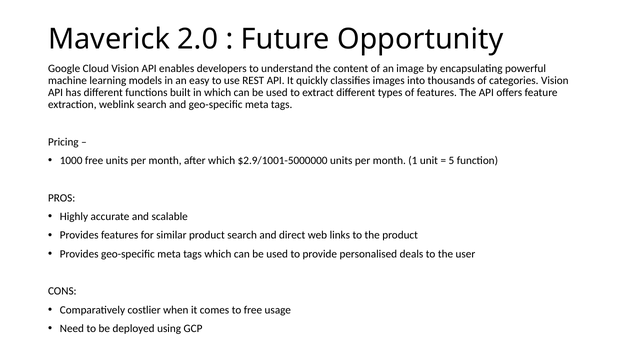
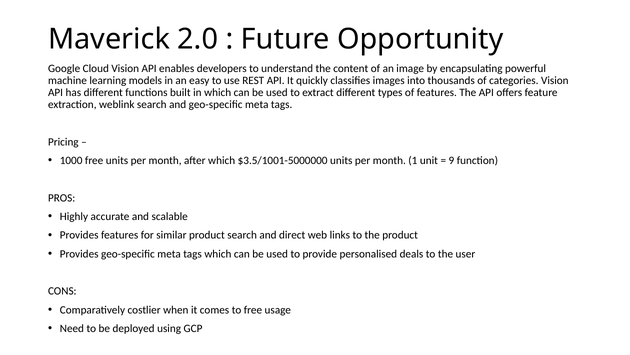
$2.9/1001-5000000: $2.9/1001-5000000 -> $3.5/1001-5000000 (283, 160)
5: 5 -> 9 (451, 160)
